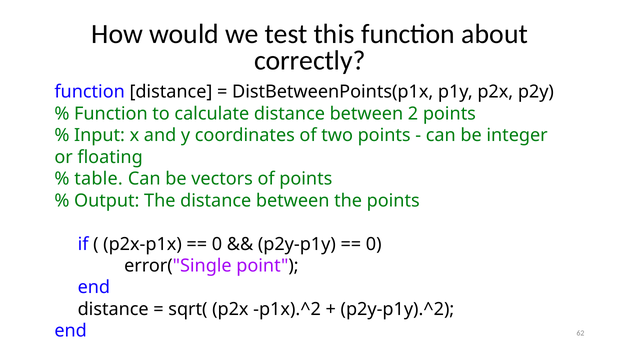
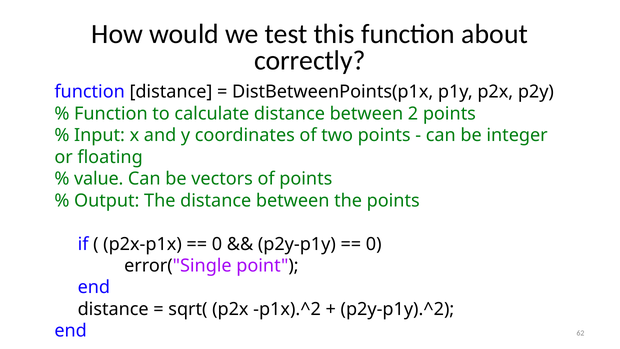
table: table -> value (99, 179)
